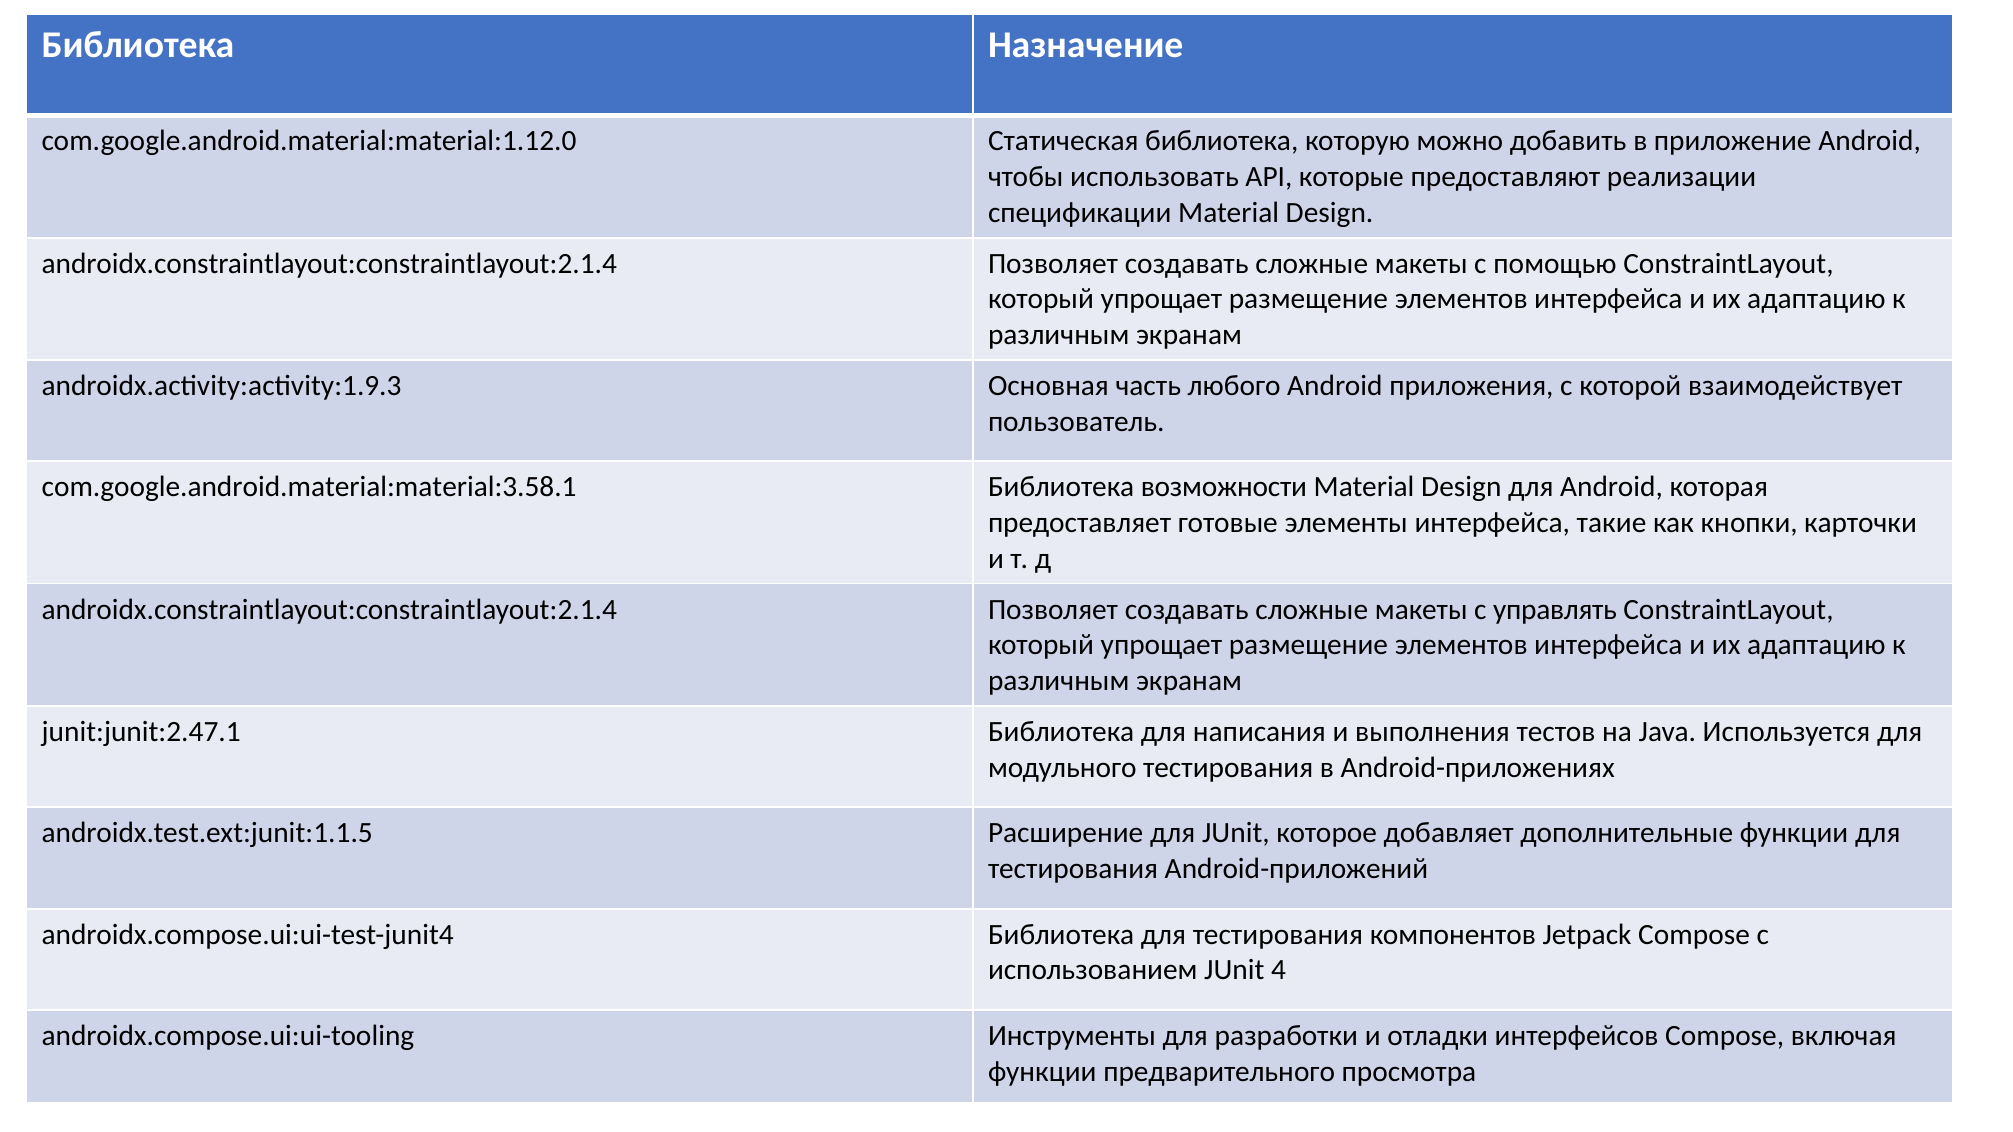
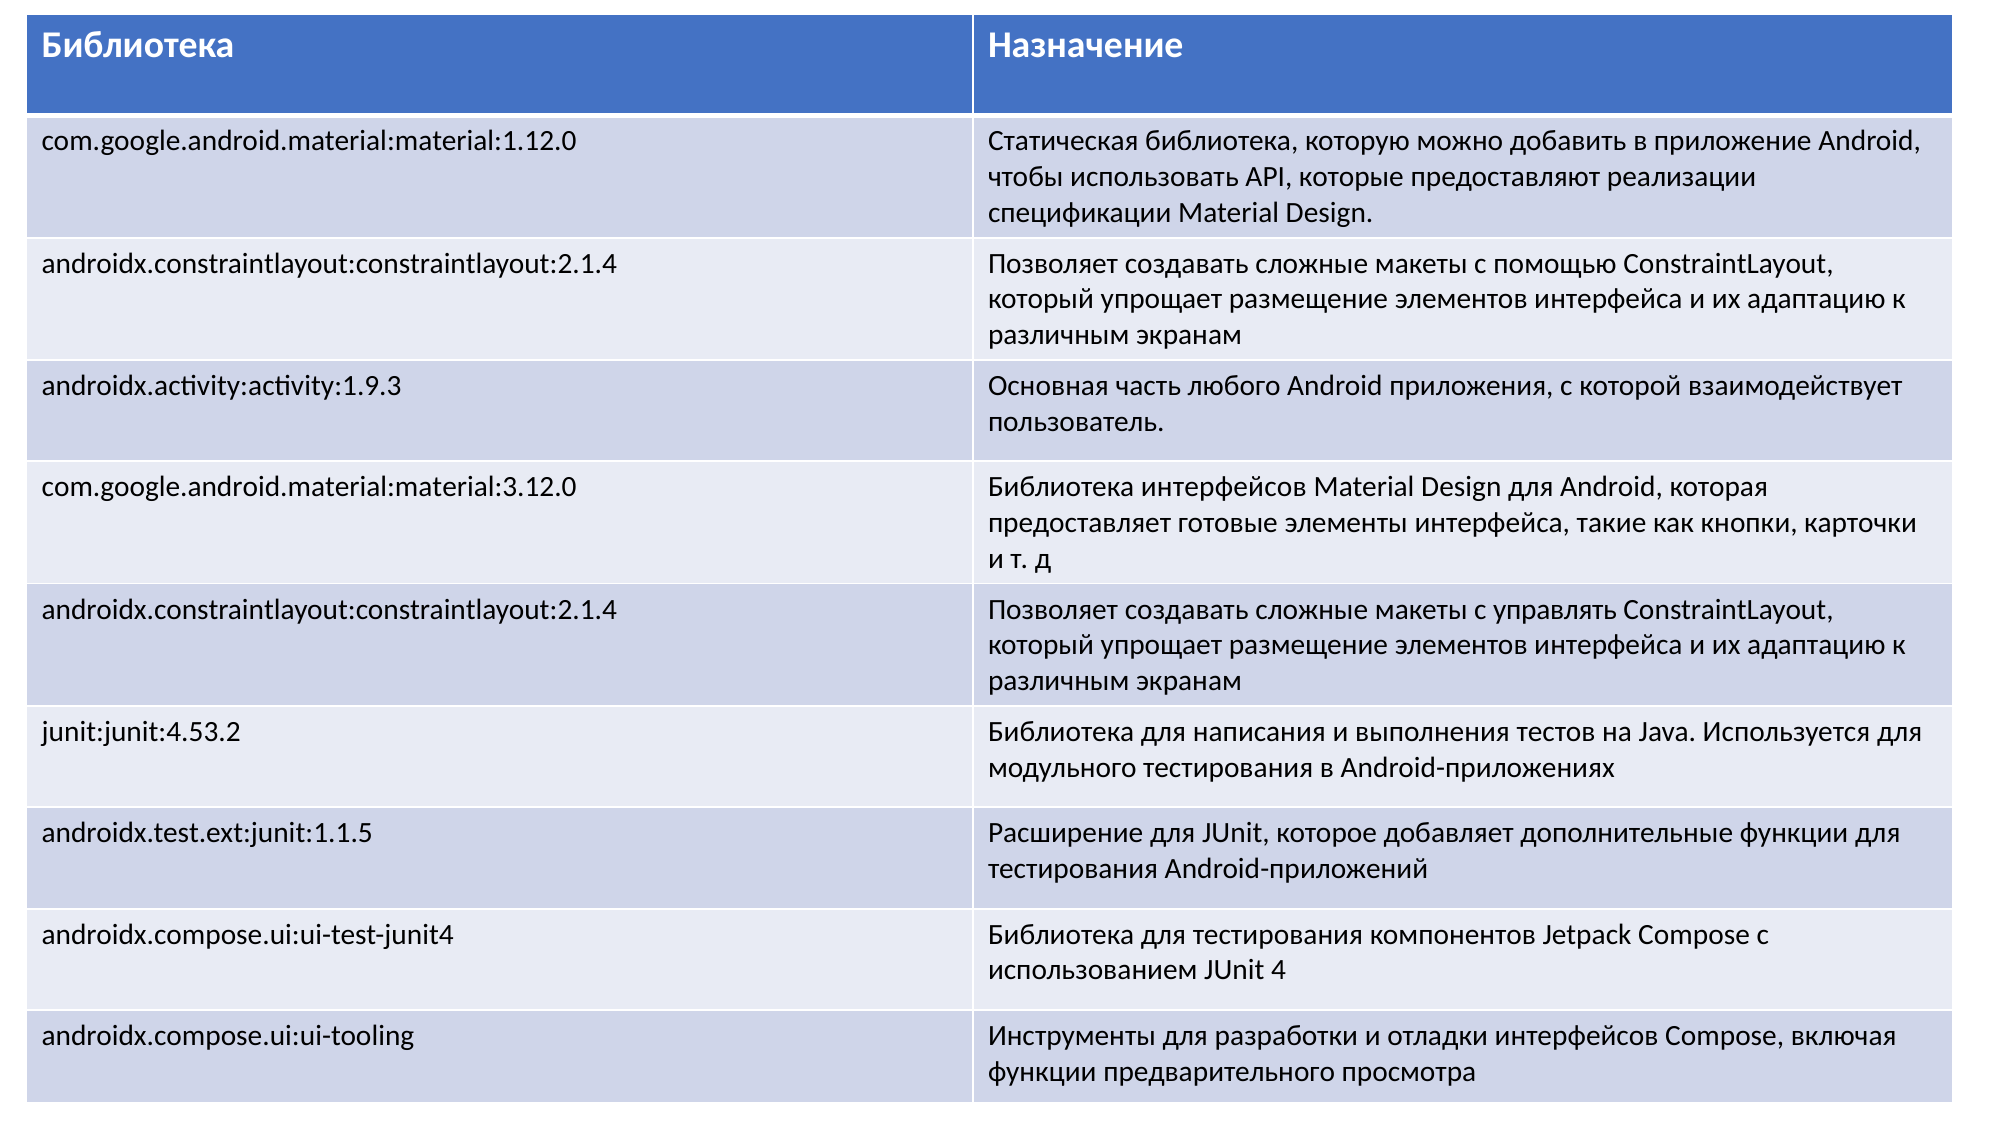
com.google.android.material:material:3.58.1: com.google.android.material:material:3.58.1 -> com.google.android.material:material:3.12.0 (309, 487)
Библиотека возможности: возможности -> интерфейсов (1224, 487)
junit:junit:2.47.1: junit:junit:2.47.1 -> junit:junit:4.53.2 (141, 732)
